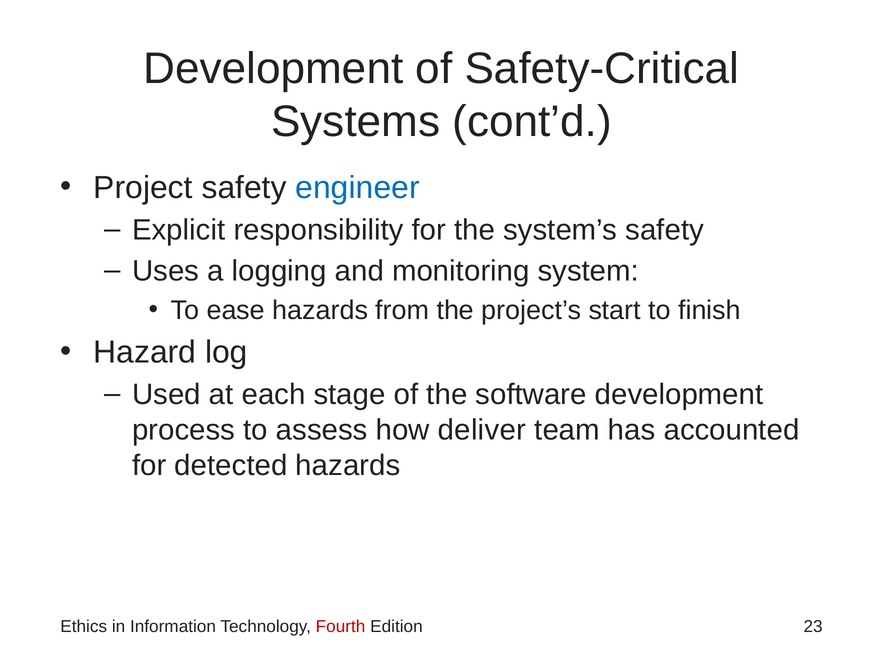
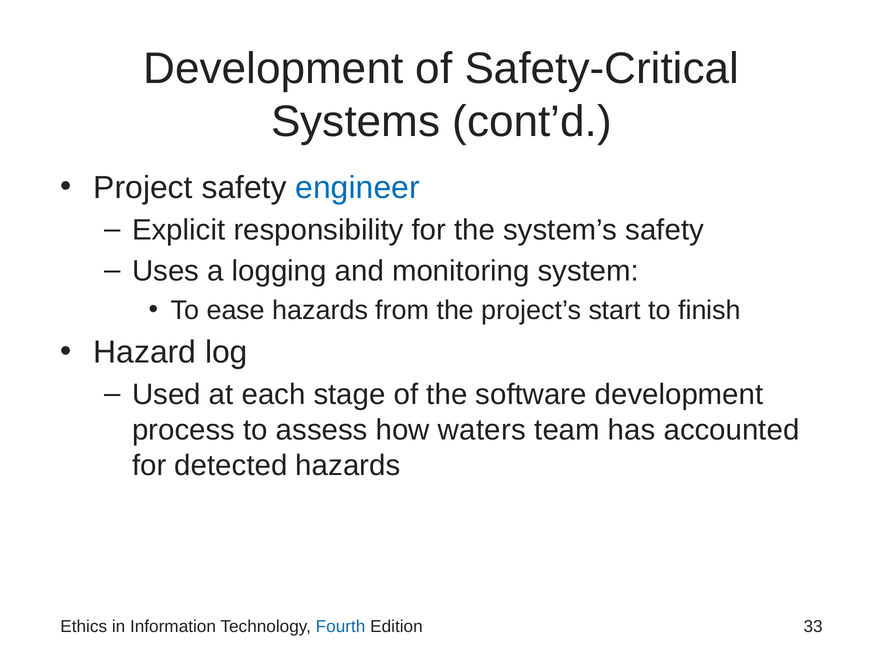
deliver: deliver -> waters (482, 430)
Fourth colour: red -> blue (341, 627)
23: 23 -> 33 (813, 627)
